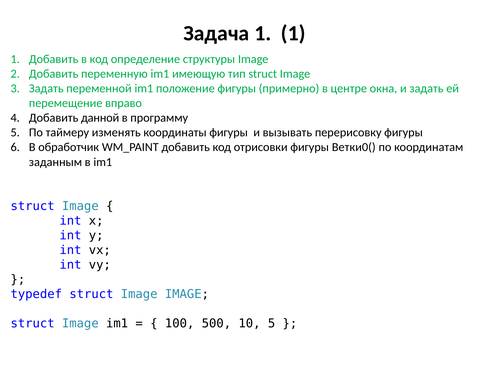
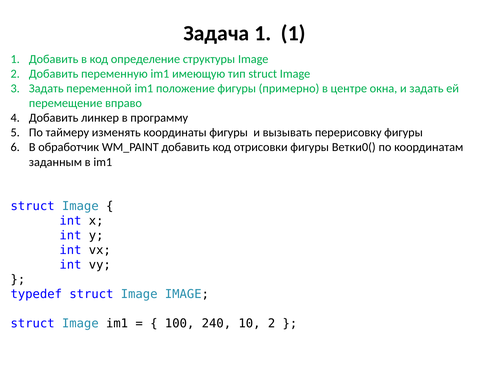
данной: данной -> линкер (100, 118)
500: 500 -> 240 (216, 323)
10 5: 5 -> 2 (272, 323)
